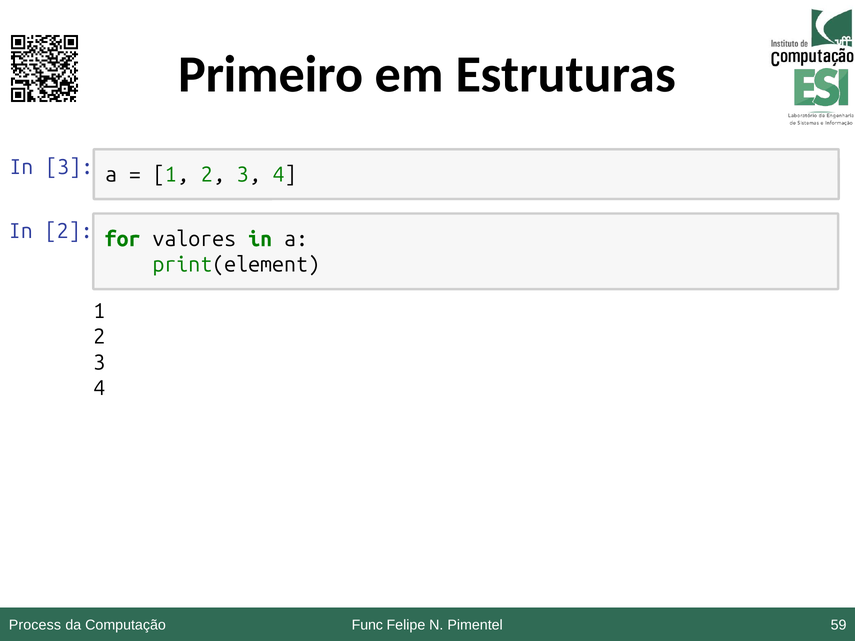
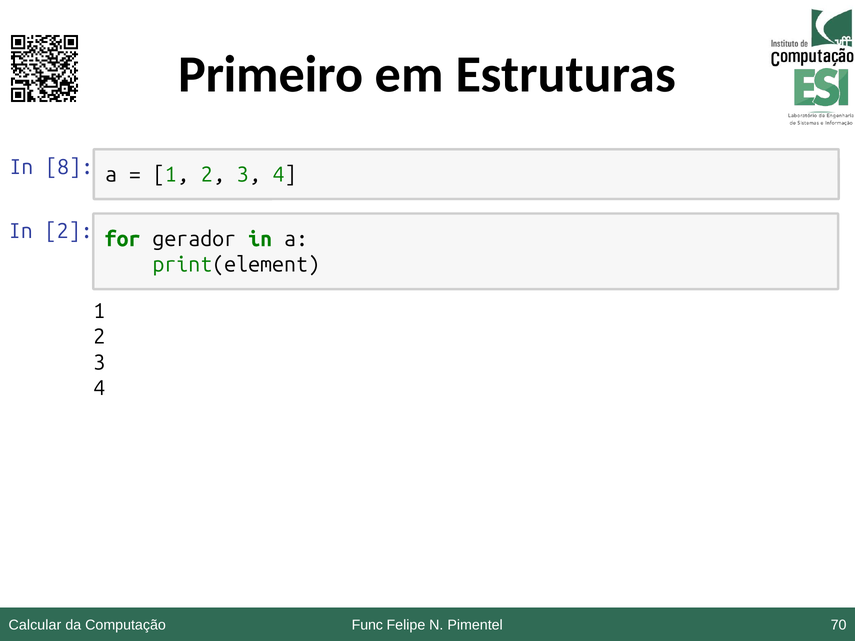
In 3: 3 -> 8 (69, 167)
valores: valores -> gerador (194, 239)
Process: Process -> Calcular (35, 625)
59: 59 -> 70 (839, 625)
